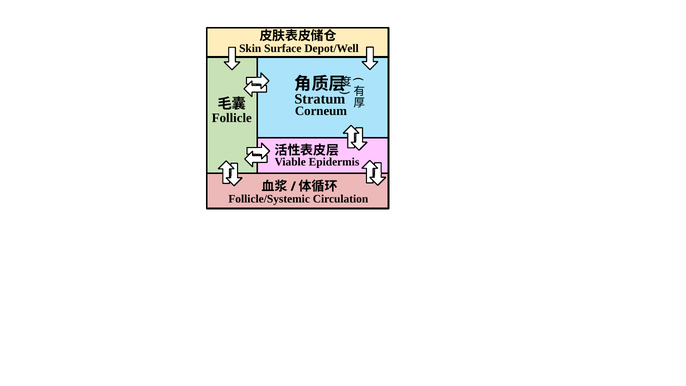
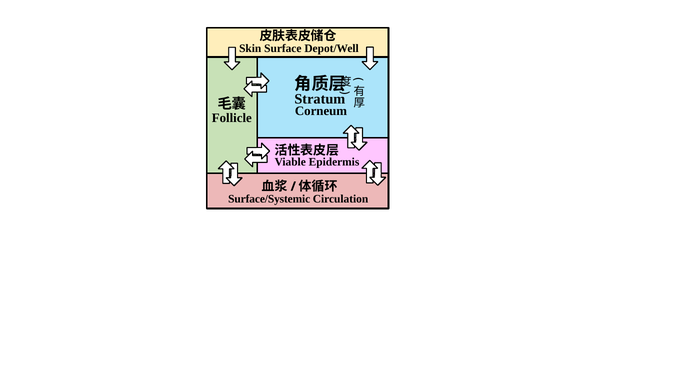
Follicle/Systemic: Follicle/Systemic -> Surface/Systemic (269, 199)
